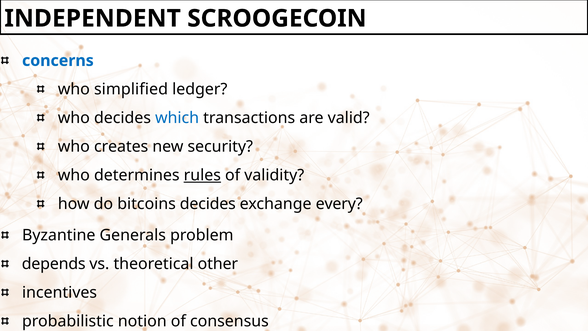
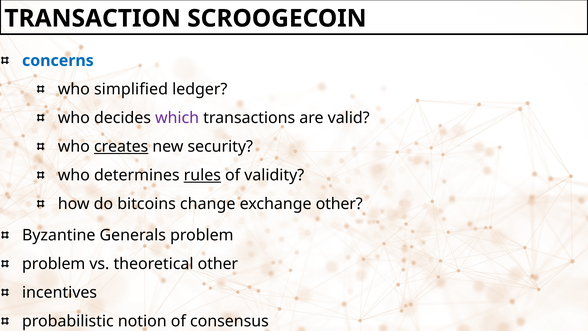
INDEPENDENT: INDEPENDENT -> TRANSACTION (93, 18)
which colour: blue -> purple (177, 118)
creates underline: none -> present (121, 147)
bitcoins decides: decides -> change (208, 204)
exchange every: every -> other (339, 204)
depends: depends -> problem (54, 264)
